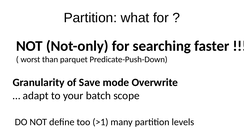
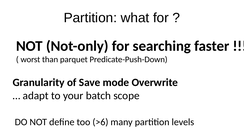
>1: >1 -> >6 (100, 122)
